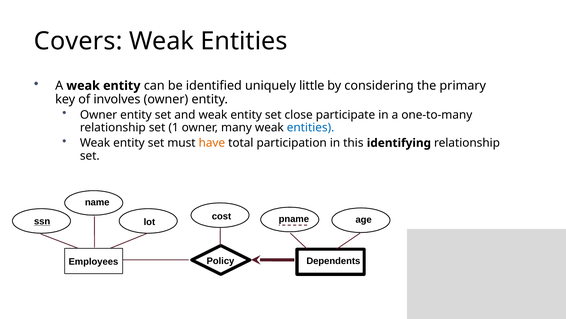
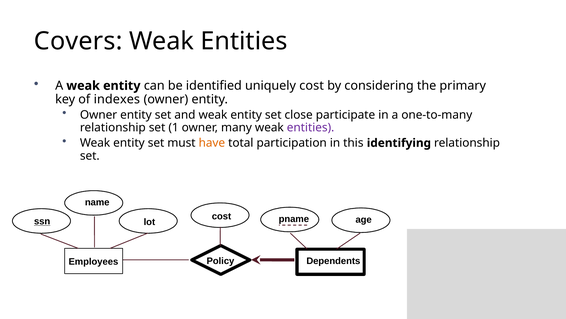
uniquely little: little -> cost (312, 86)
involves: involves -> indexes (117, 99)
entities colour: blue -> purple (311, 127)
